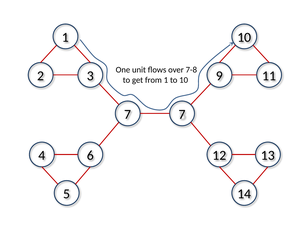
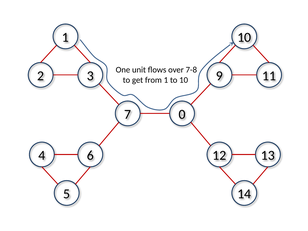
7 7: 7 -> 0 (182, 114)
